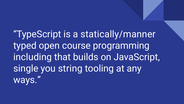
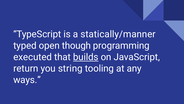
course: course -> though (76, 45)
including: including -> executed (33, 57)
builds underline: none -> present (86, 57)
single: single -> return (26, 68)
